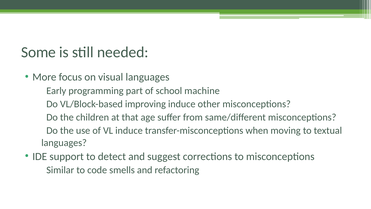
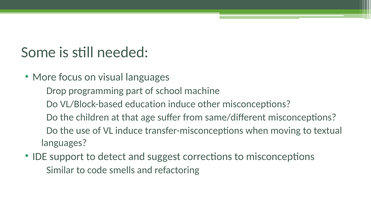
Early: Early -> Drop (56, 91)
improving: improving -> education (145, 104)
